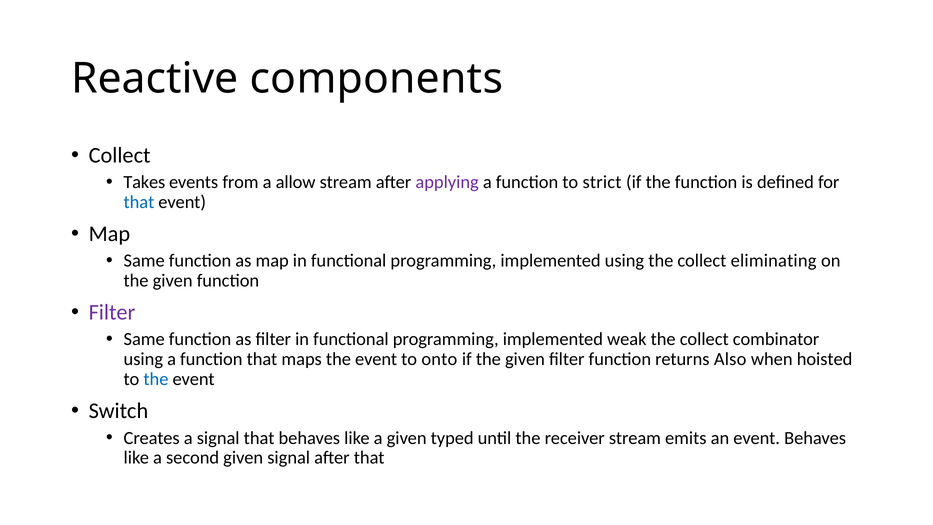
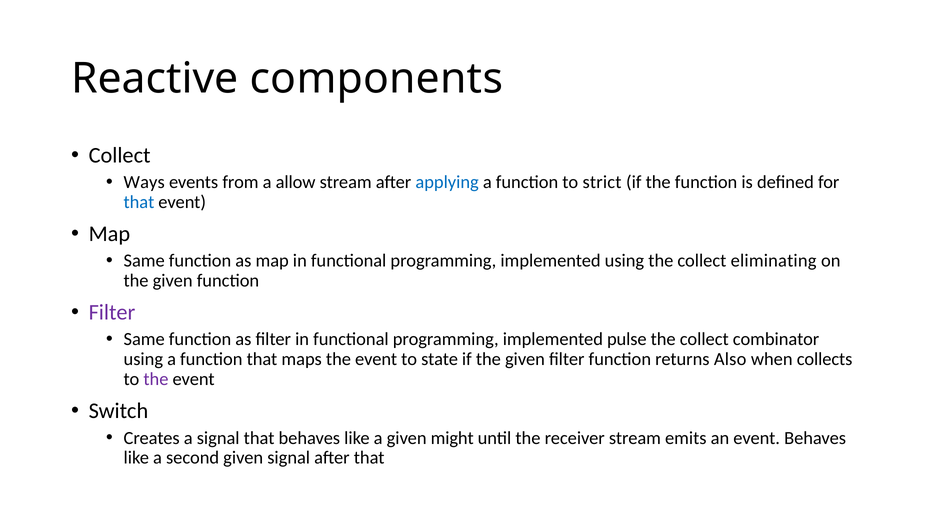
Takes: Takes -> Ways (144, 182)
applying colour: purple -> blue (447, 182)
weak: weak -> pulse (627, 339)
onto: onto -> state (440, 359)
hoisted: hoisted -> collects (825, 359)
the colour: blue -> purple (156, 379)
typed: typed -> might (452, 438)
